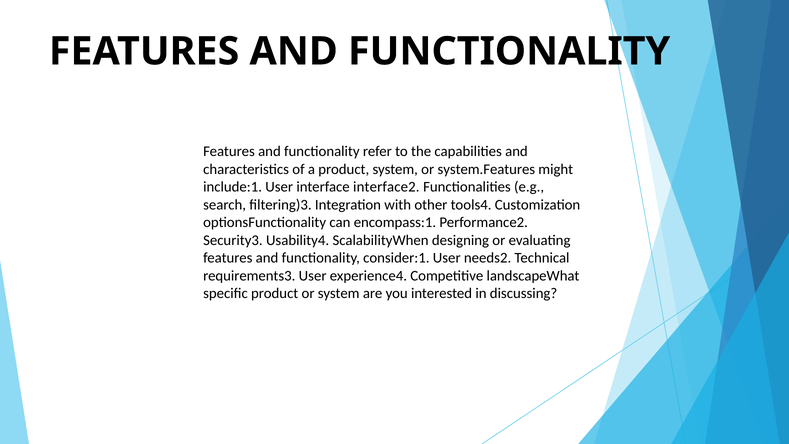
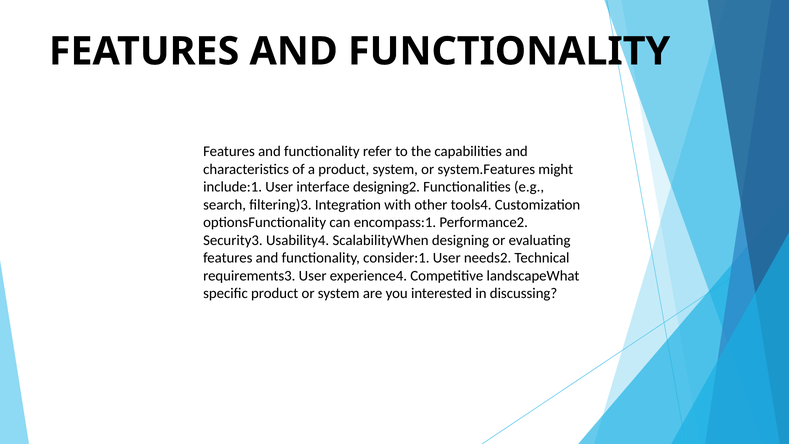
interface2: interface2 -> designing2 (386, 187)
